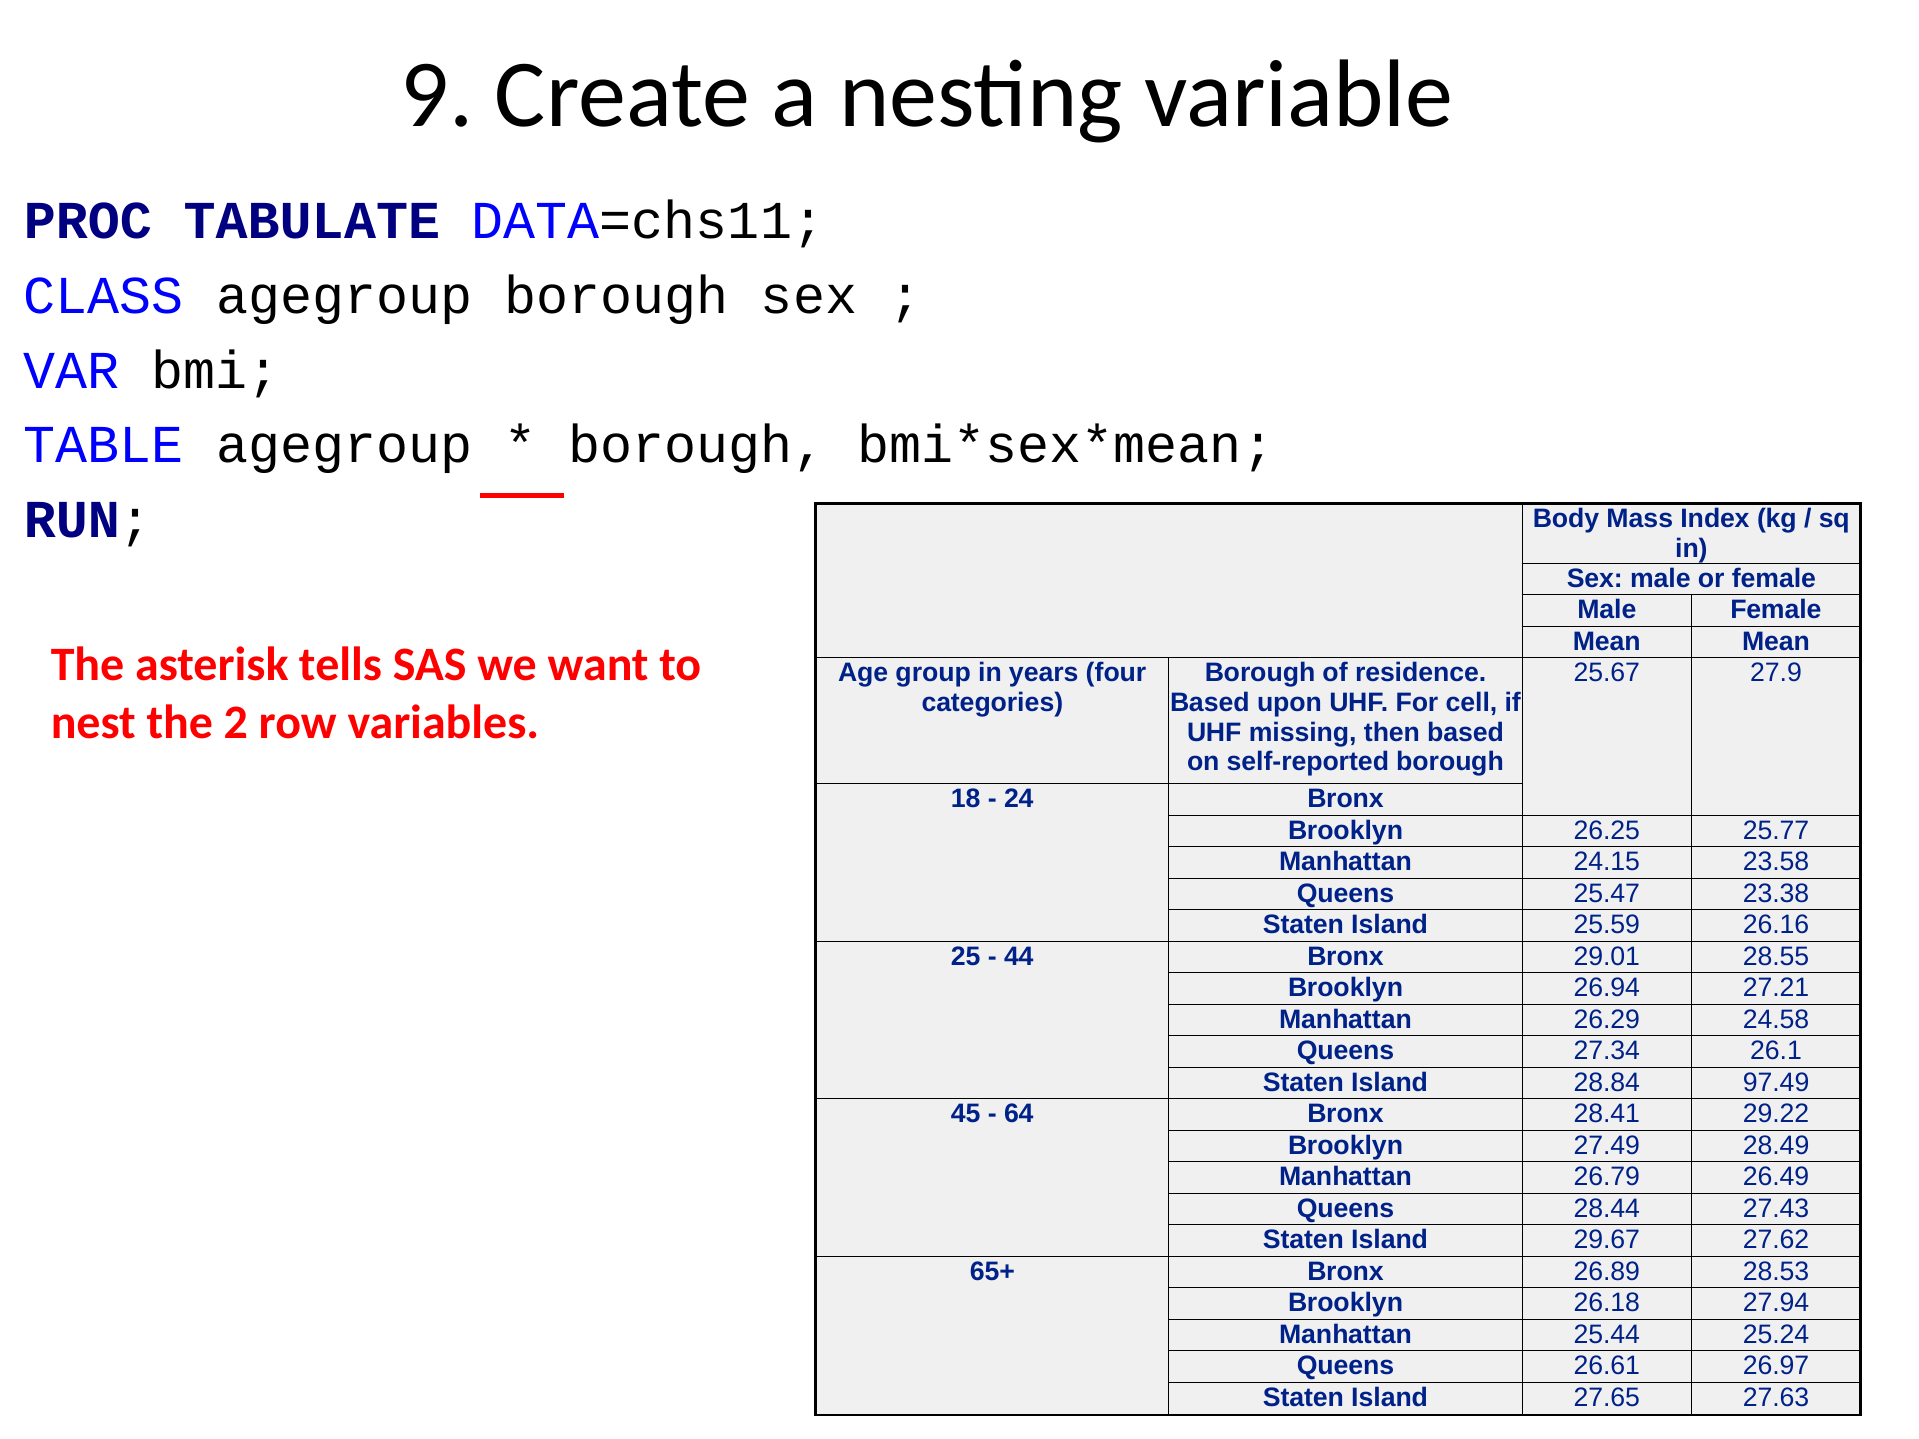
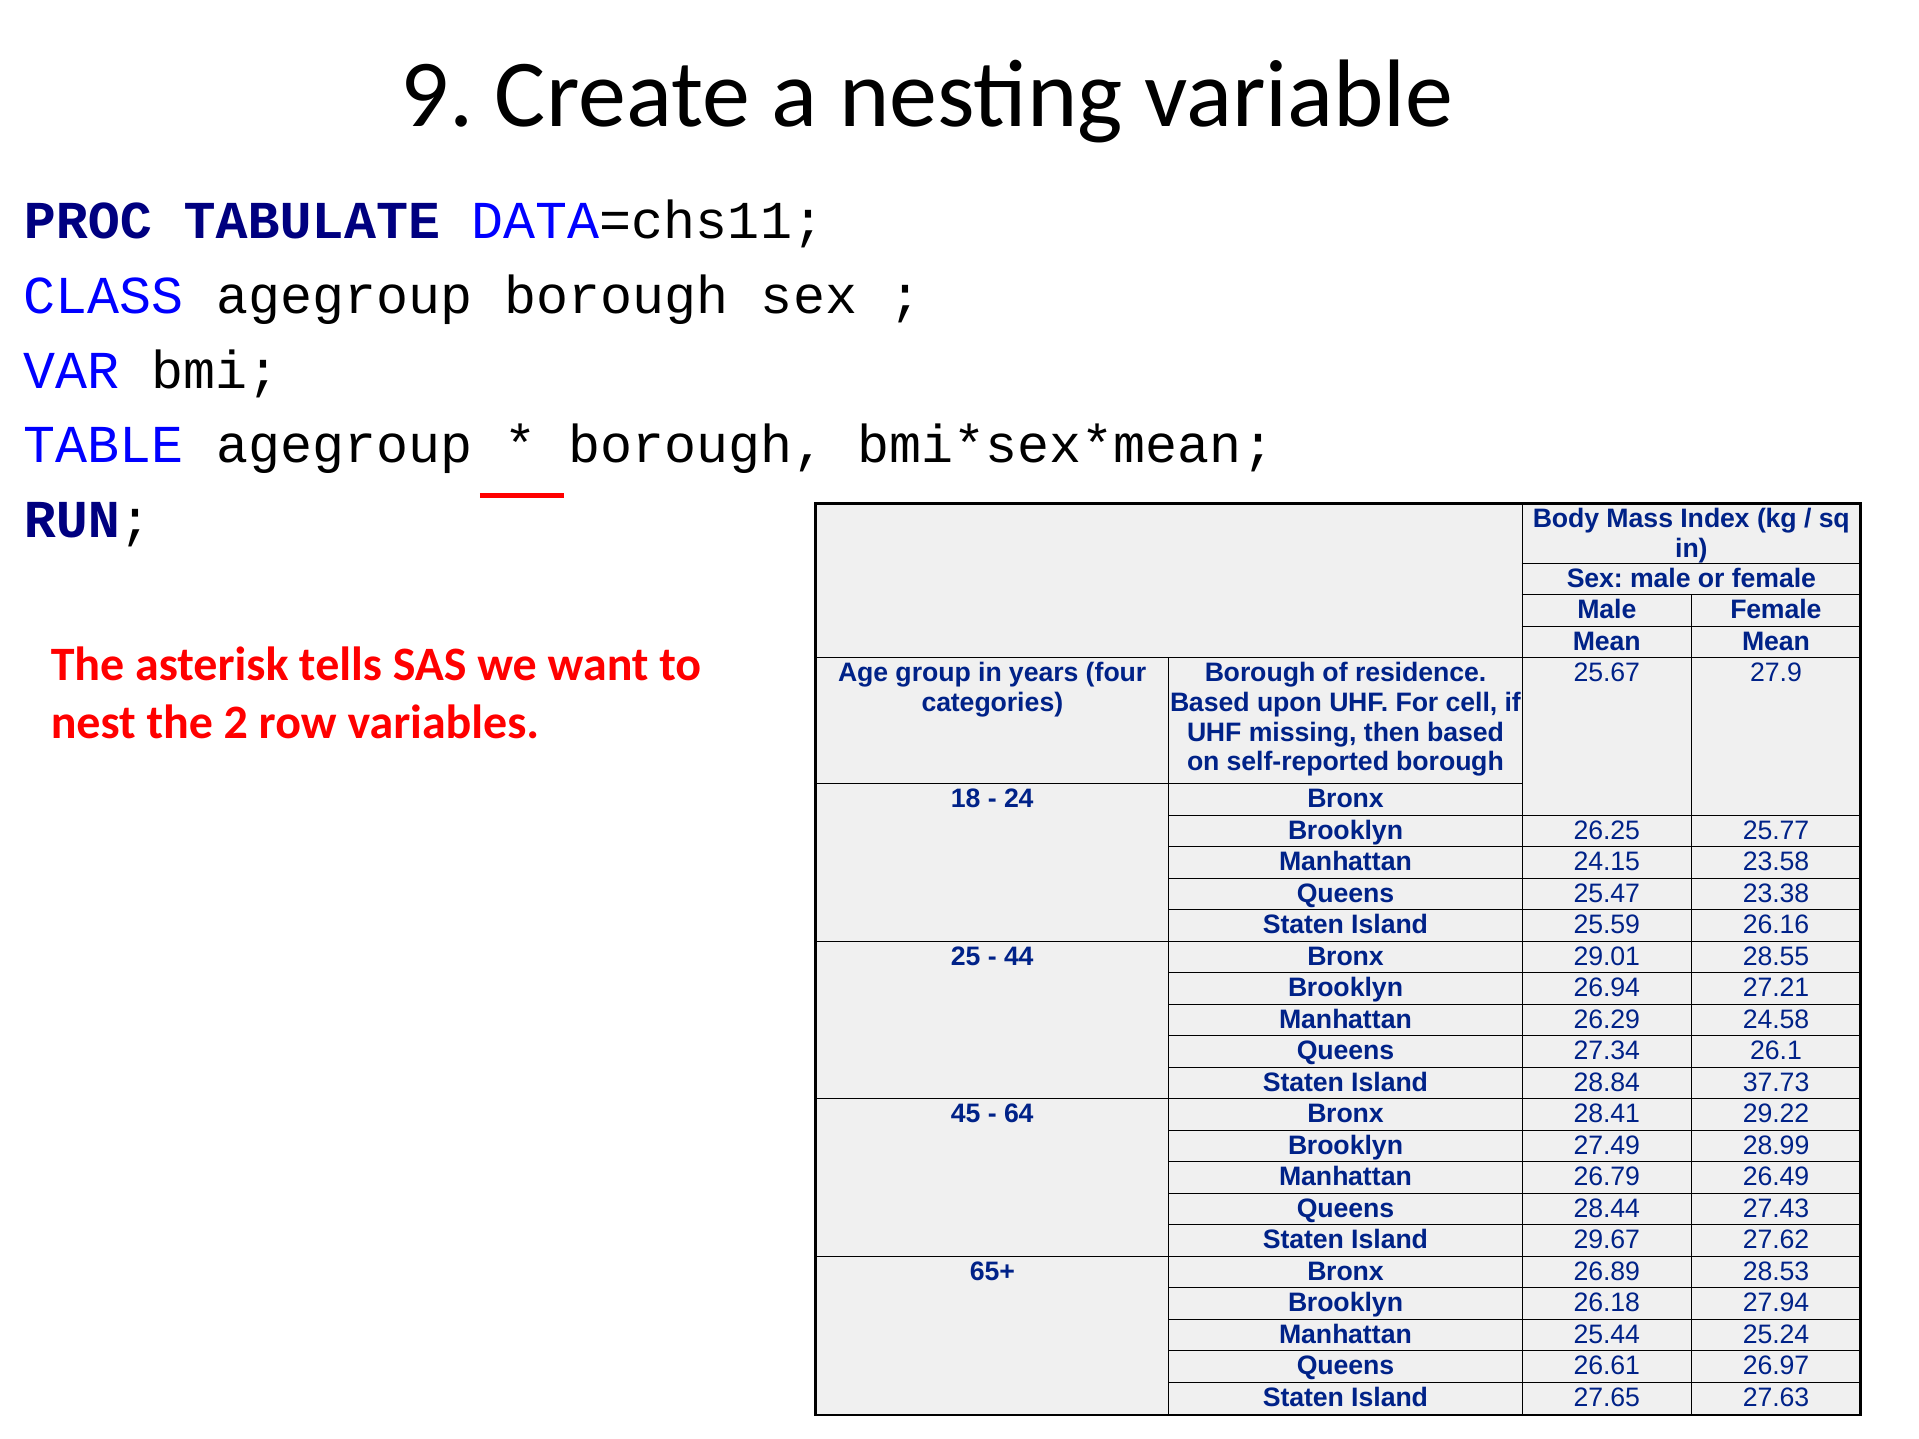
97.49: 97.49 -> 37.73 (1776, 1083)
28.49: 28.49 -> 28.99 (1776, 1146)
